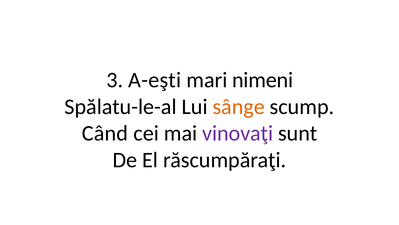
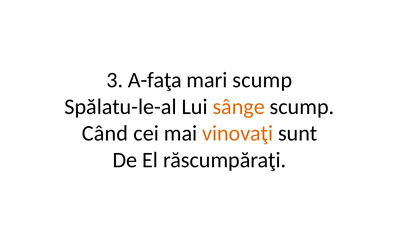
A-eşti: A-eşti -> A-faţa (155, 80)
mari nimeni: nimeni -> scump (262, 80)
vinovaţi colour: purple -> orange (238, 133)
